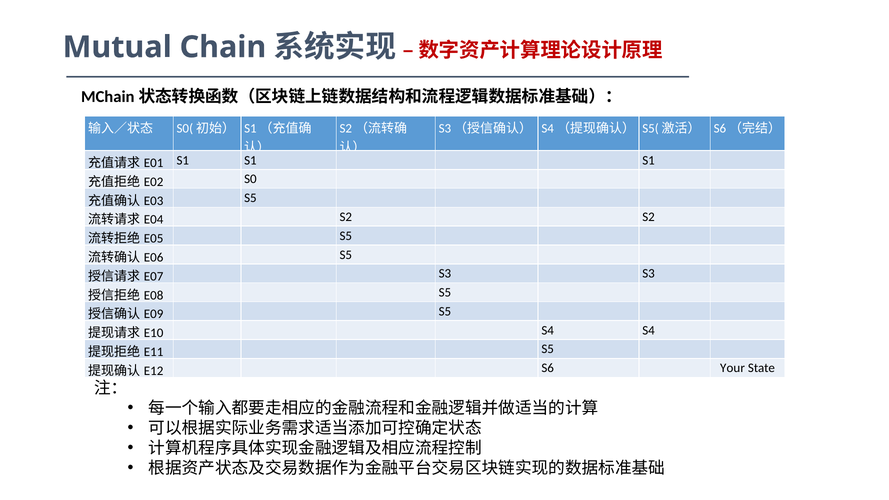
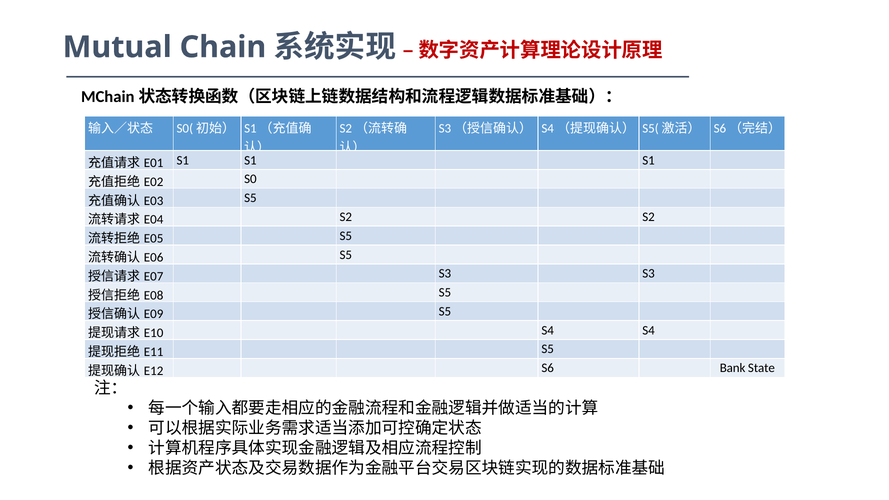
Your: Your -> Bank (733, 368)
